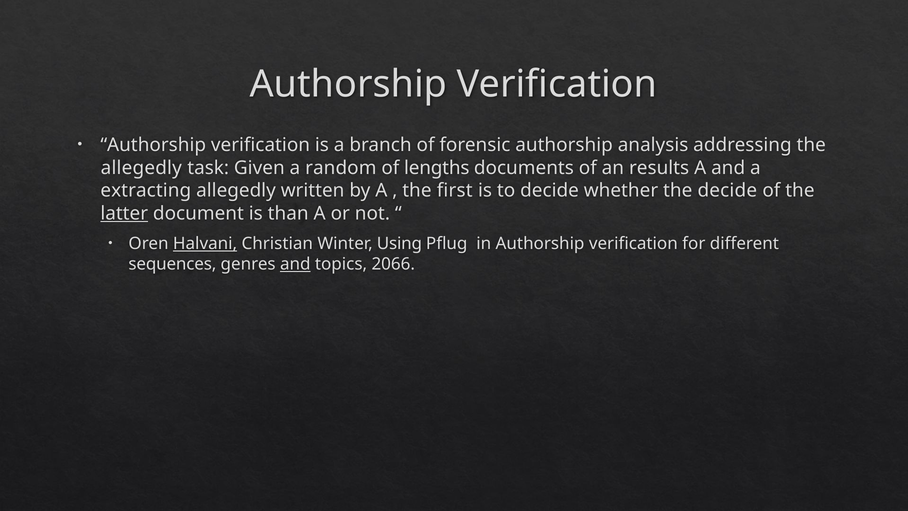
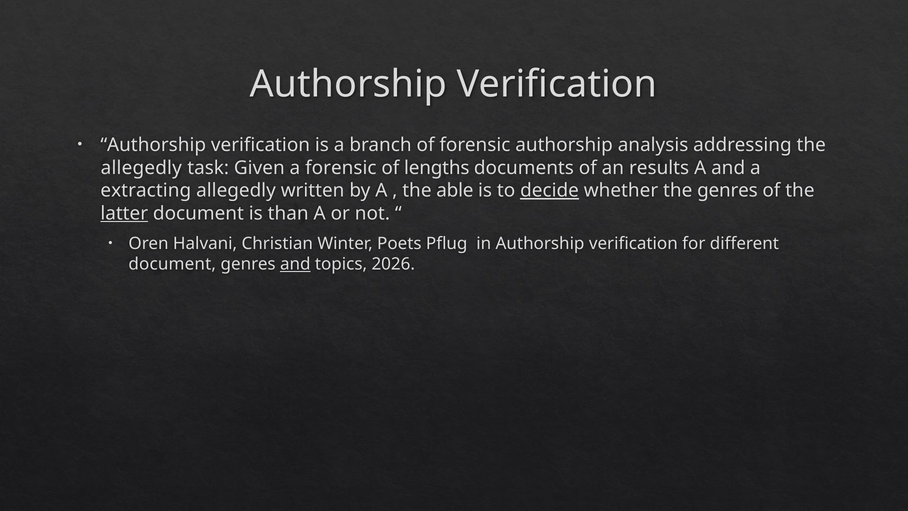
a random: random -> forensic (341, 168)
first: first -> able (455, 191)
decide underline: none -> present (550, 191)
the decide: decide -> genres (727, 191)
Halvani underline: present -> none (205, 244)
Using: Using -> Poets (399, 244)
sequences: sequences -> document (172, 264)
2066: 2066 -> 2026 (393, 264)
